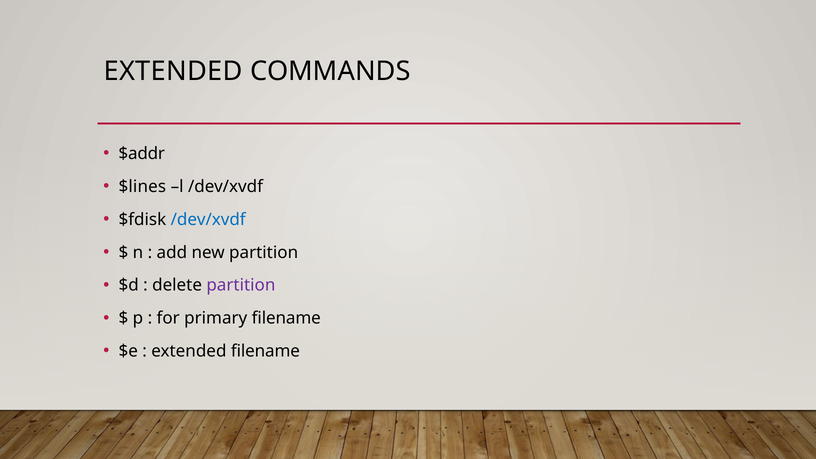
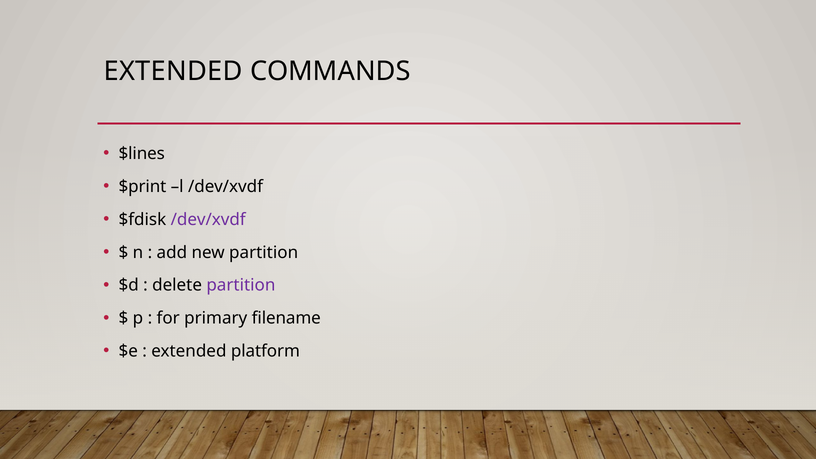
$addr: $addr -> $lines (142, 153)
$lines: $lines -> $print (142, 186)
/dev/xvdf colour: blue -> purple (208, 219)
extended filename: filename -> platform (265, 351)
